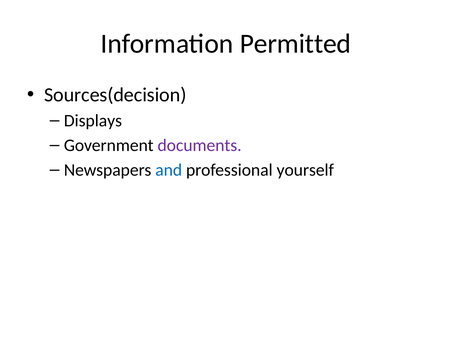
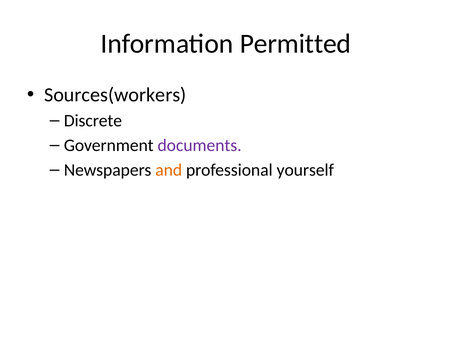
Sources(decision: Sources(decision -> Sources(workers (115, 95)
Displays: Displays -> Discrete (93, 121)
and colour: blue -> orange (169, 170)
